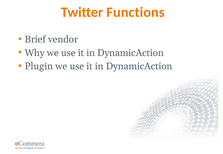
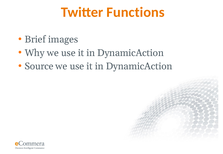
vendor: vendor -> images (63, 39)
Plugin: Plugin -> Source (39, 66)
